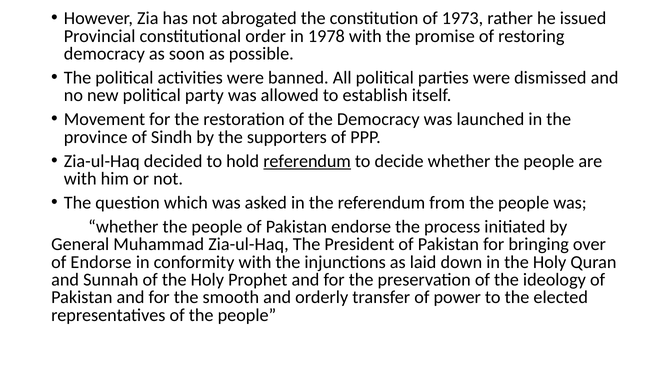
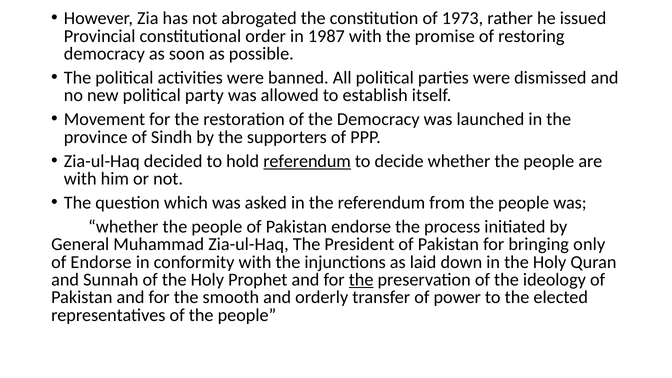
1978: 1978 -> 1987 (326, 36)
over: over -> only (589, 244)
the underline: none -> present (361, 280)
